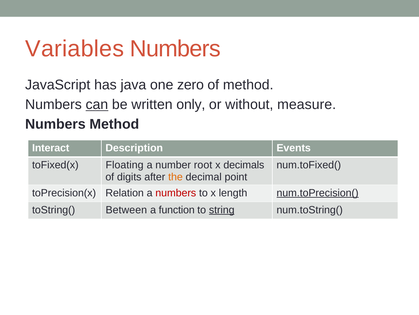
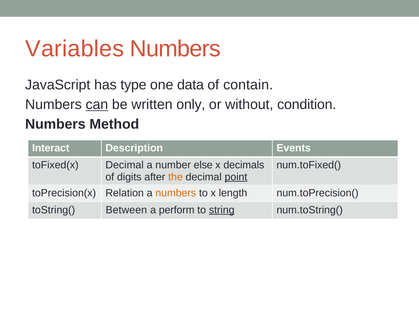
java: java -> type (133, 85)
zero: zero -> data (190, 85)
of method: method -> contain (248, 85)
measure: measure -> condition (307, 104)
toFixed(x Floating: Floating -> Decimal (125, 165)
root: root -> else (203, 165)
point underline: none -> present (236, 177)
numbers colour: red -> orange (176, 192)
num.toPrecision( underline: present -> none (318, 192)
function: function -> perform (177, 209)
